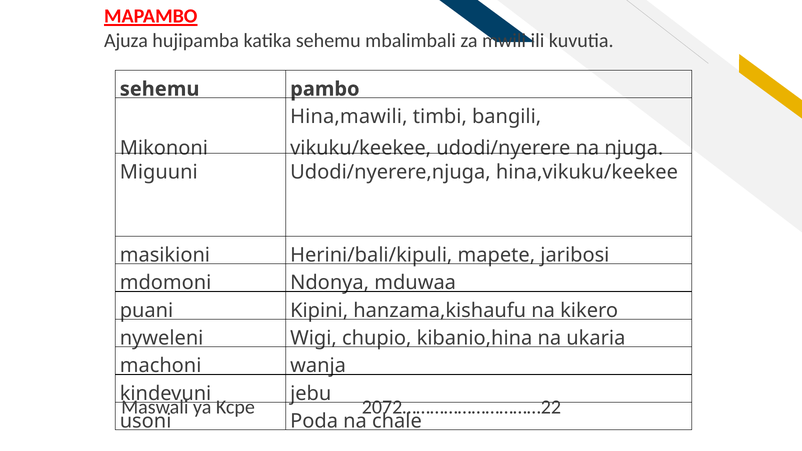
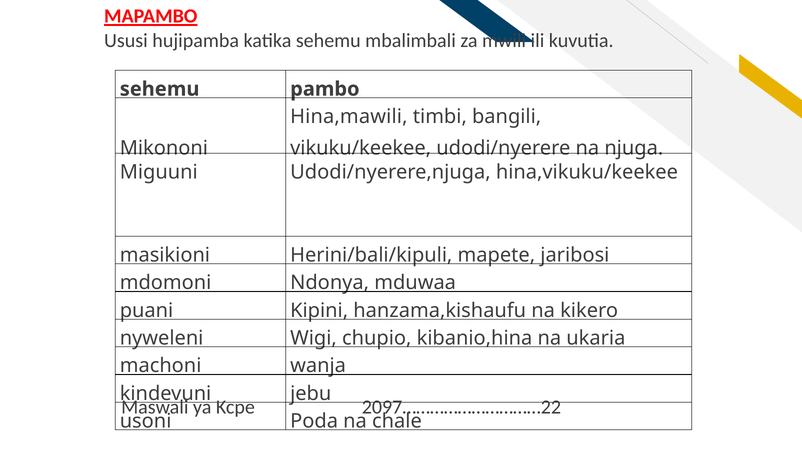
Ajuza: Ajuza -> Ususi (126, 40)
2072…………………………22: 2072…………………………22 -> 2097…………………………22 (461, 407)
